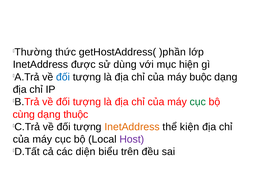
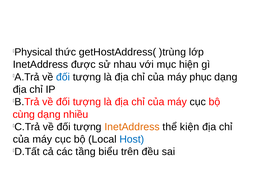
Thường: Thường -> Physical (34, 52)
)phần: )phần -> )trùng (173, 52)
dùng: dùng -> nhau (125, 64)
buộc: buộc -> phục (201, 77)
cục colour: green -> black (198, 102)
thuộc: thuộc -> nhiều (76, 114)
Host colour: purple -> blue (132, 139)
diện: diện -> tầng (86, 152)
